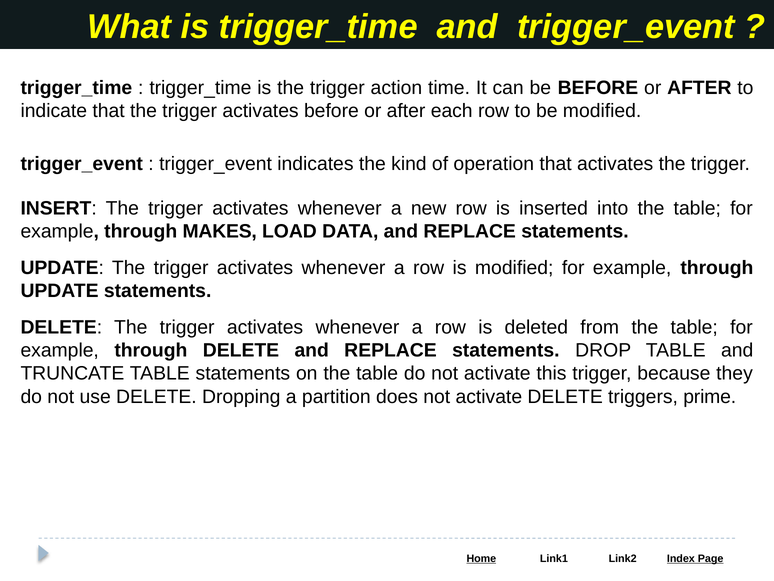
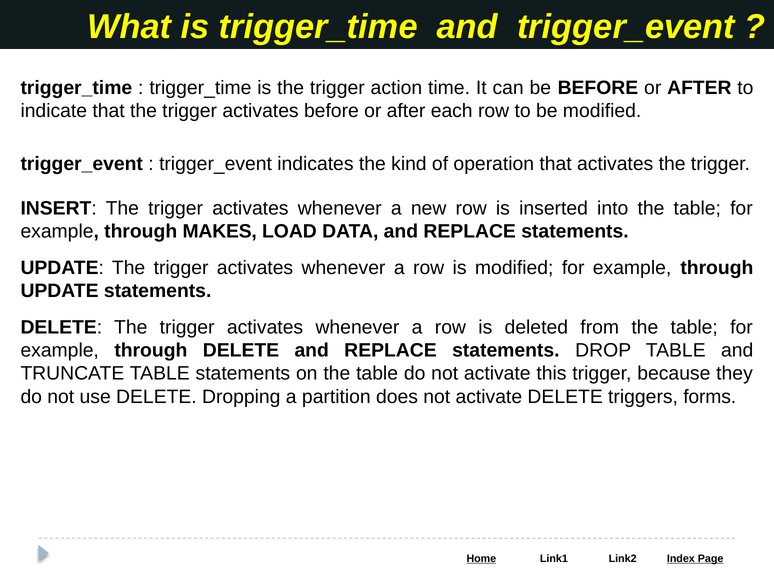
prime: prime -> forms (710, 396)
